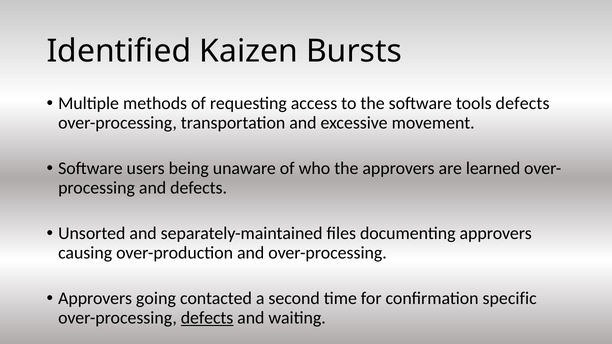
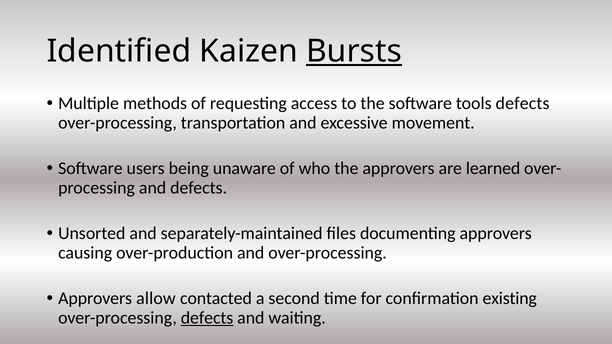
Bursts underline: none -> present (354, 51)
going: going -> allow (156, 299)
specific: specific -> existing (510, 299)
